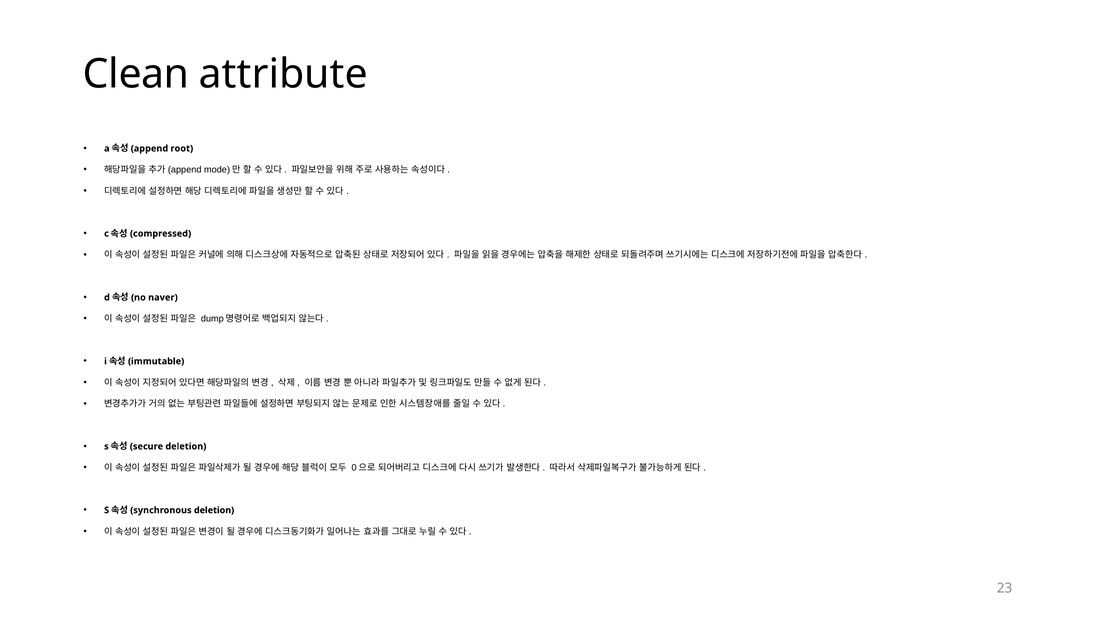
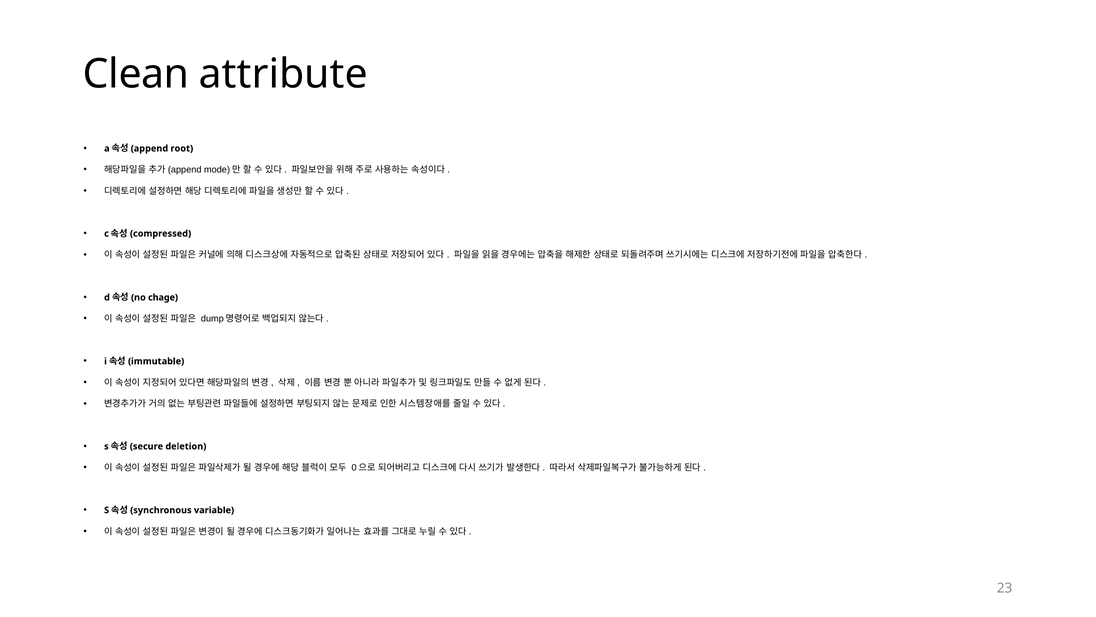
naver: naver -> chage (163, 297)
deletion: deletion -> variable (214, 510)
